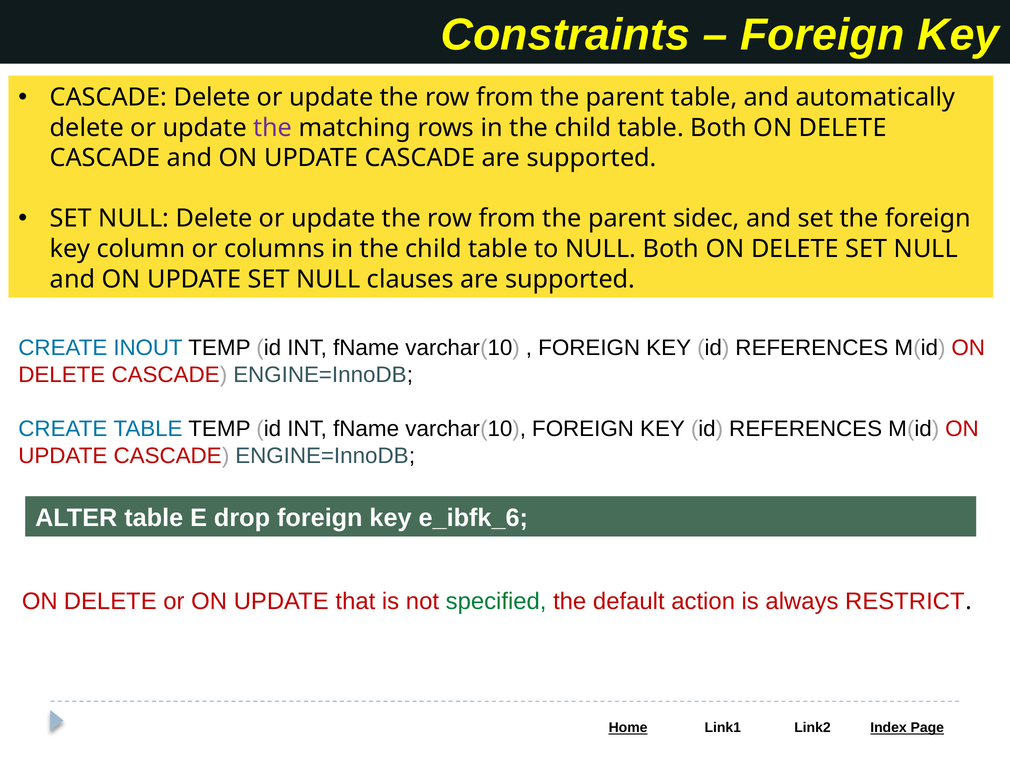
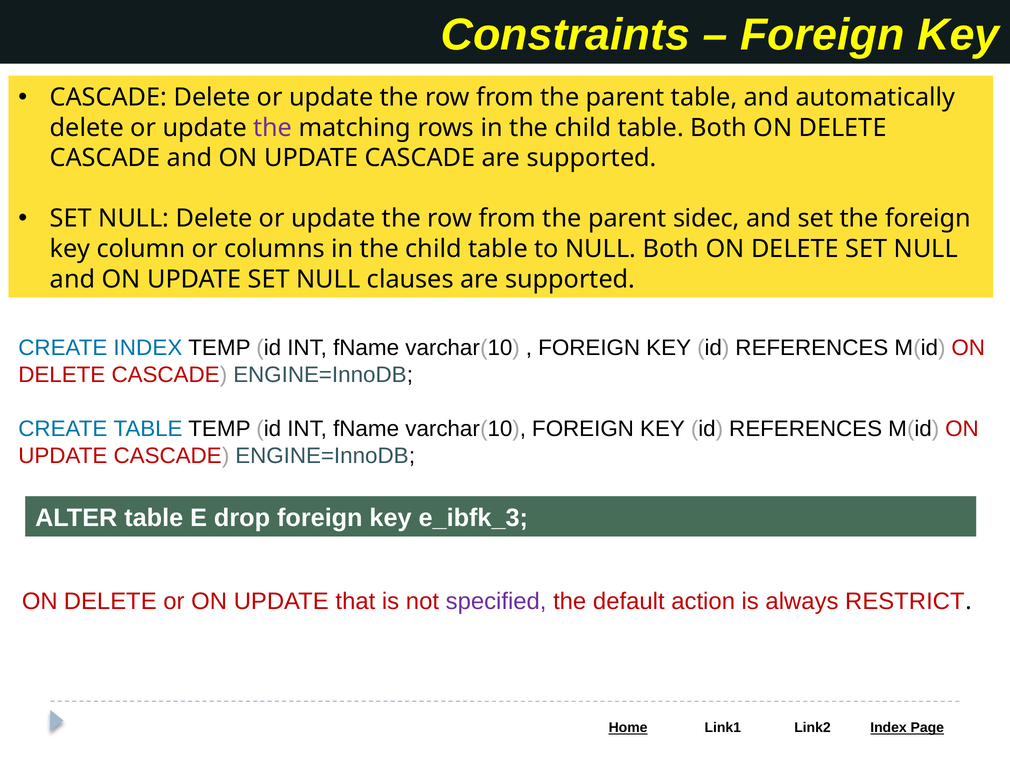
CREATE INOUT: INOUT -> INDEX (148, 348)
e_ibfk_6: e_ibfk_6 -> e_ibfk_3 (473, 518)
specified colour: green -> purple (496, 602)
